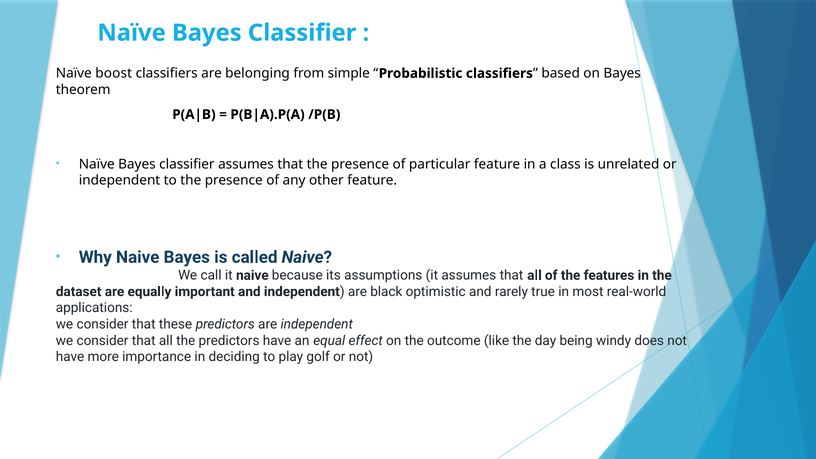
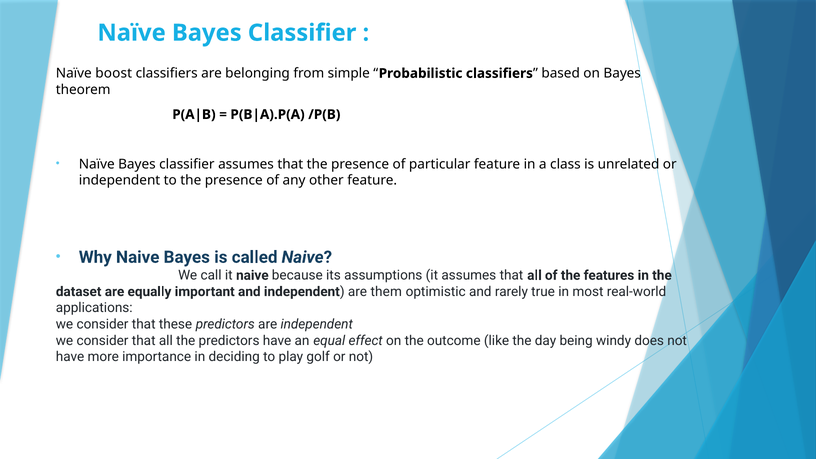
black: black -> them (386, 292)
